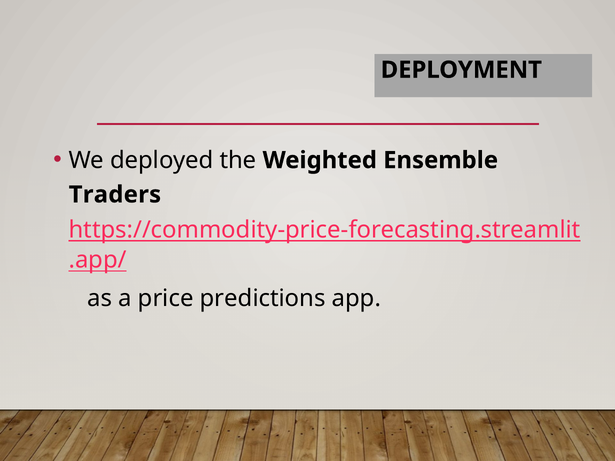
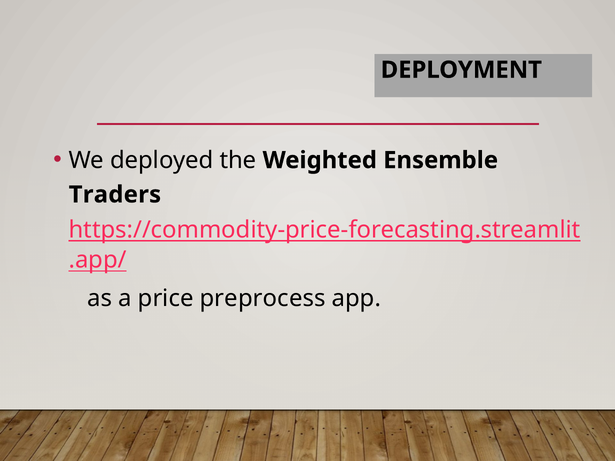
predictions: predictions -> preprocess (263, 298)
